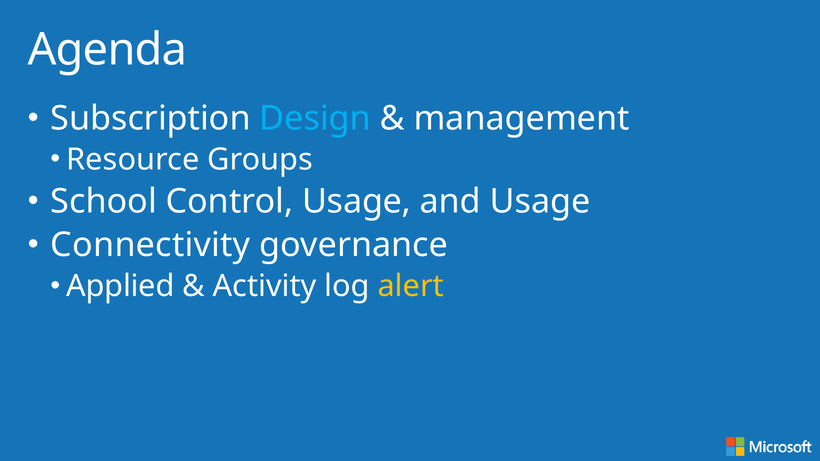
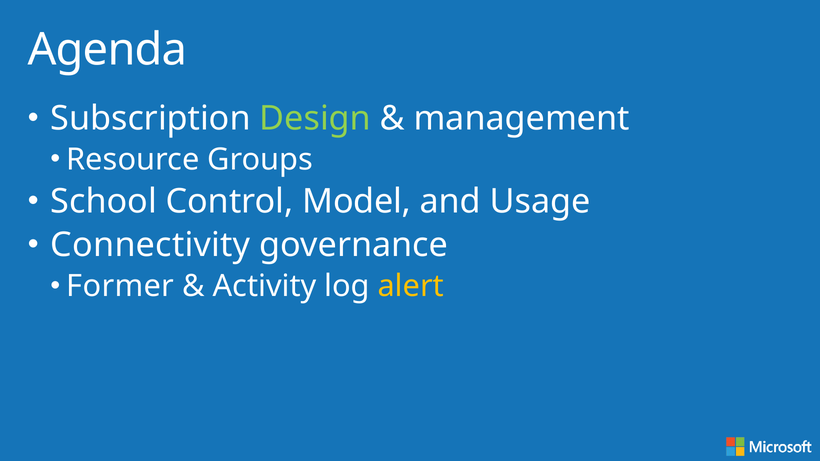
Design colour: light blue -> light green (315, 118)
Control Usage: Usage -> Model (357, 202)
Applied: Applied -> Former (120, 286)
